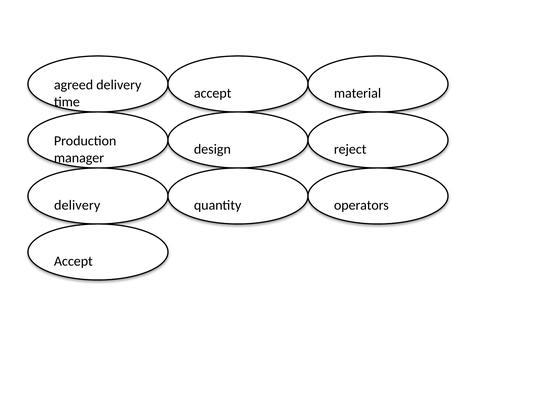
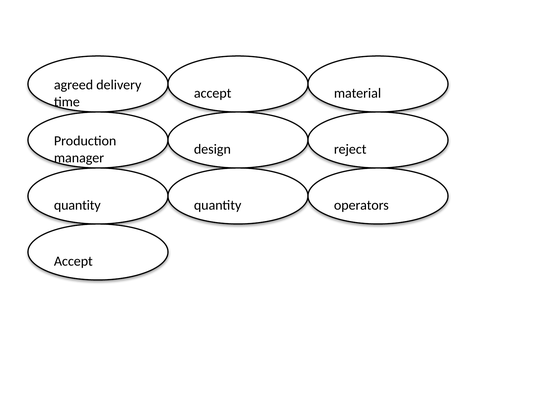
delivery: delivery -> quantity (77, 205)
